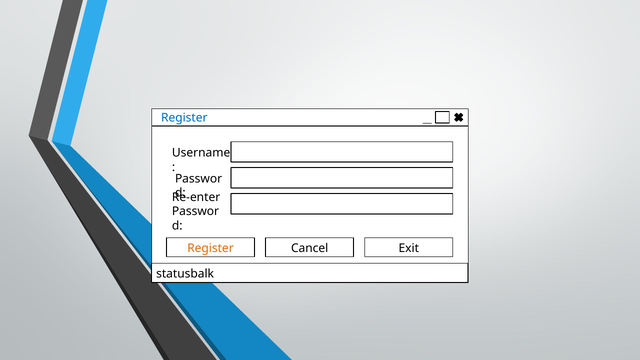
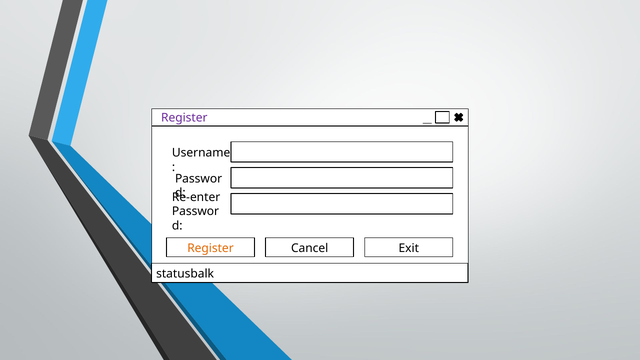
Register colour: blue -> purple (184, 118)
